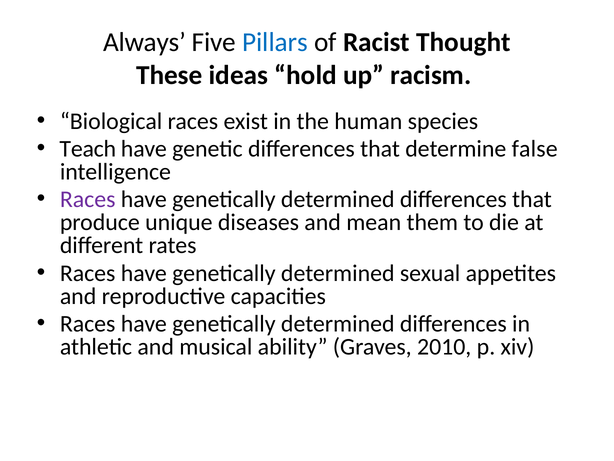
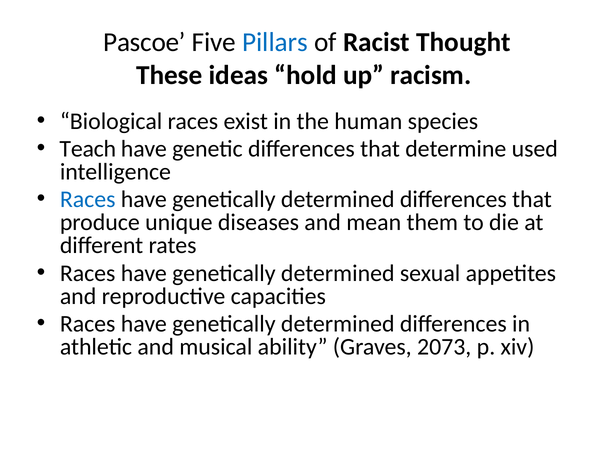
Always: Always -> Pascoe (145, 42)
false: false -> used (535, 149)
Races colour: purple -> blue (88, 199)
2010: 2010 -> 2073 (444, 347)
